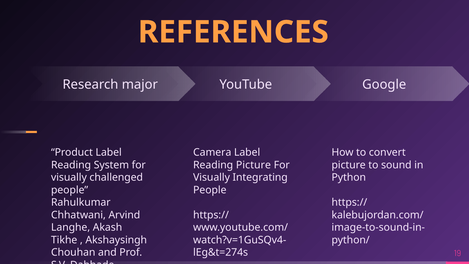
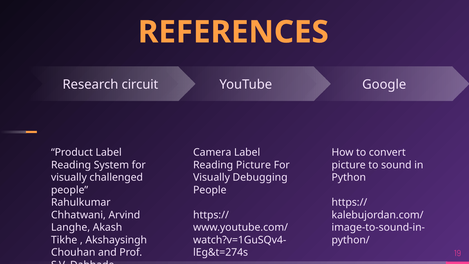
major: major -> circuit (140, 85)
Integrating: Integrating -> Debugging (260, 177)
